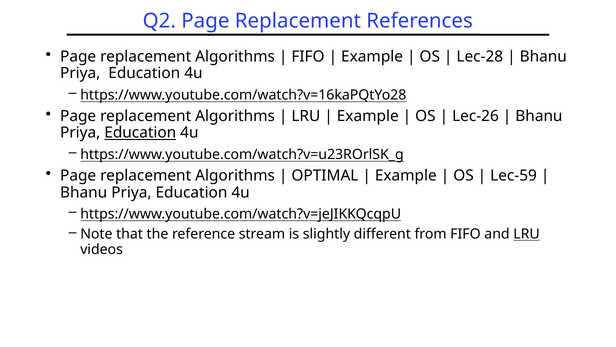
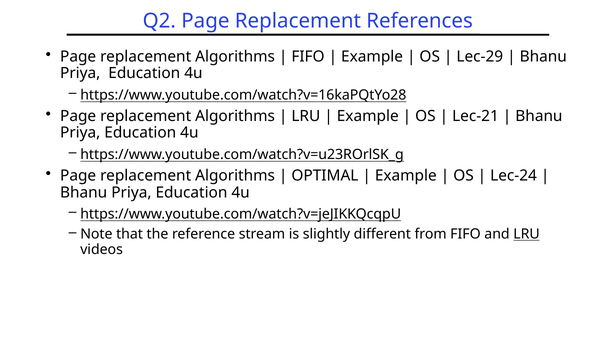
Lec-28: Lec-28 -> Lec-29 (480, 57)
Lec-26: Lec-26 -> Lec-21 (475, 116)
Education underline: present -> none (140, 133)
Lec-59: Lec-59 -> Lec-24 (514, 176)
